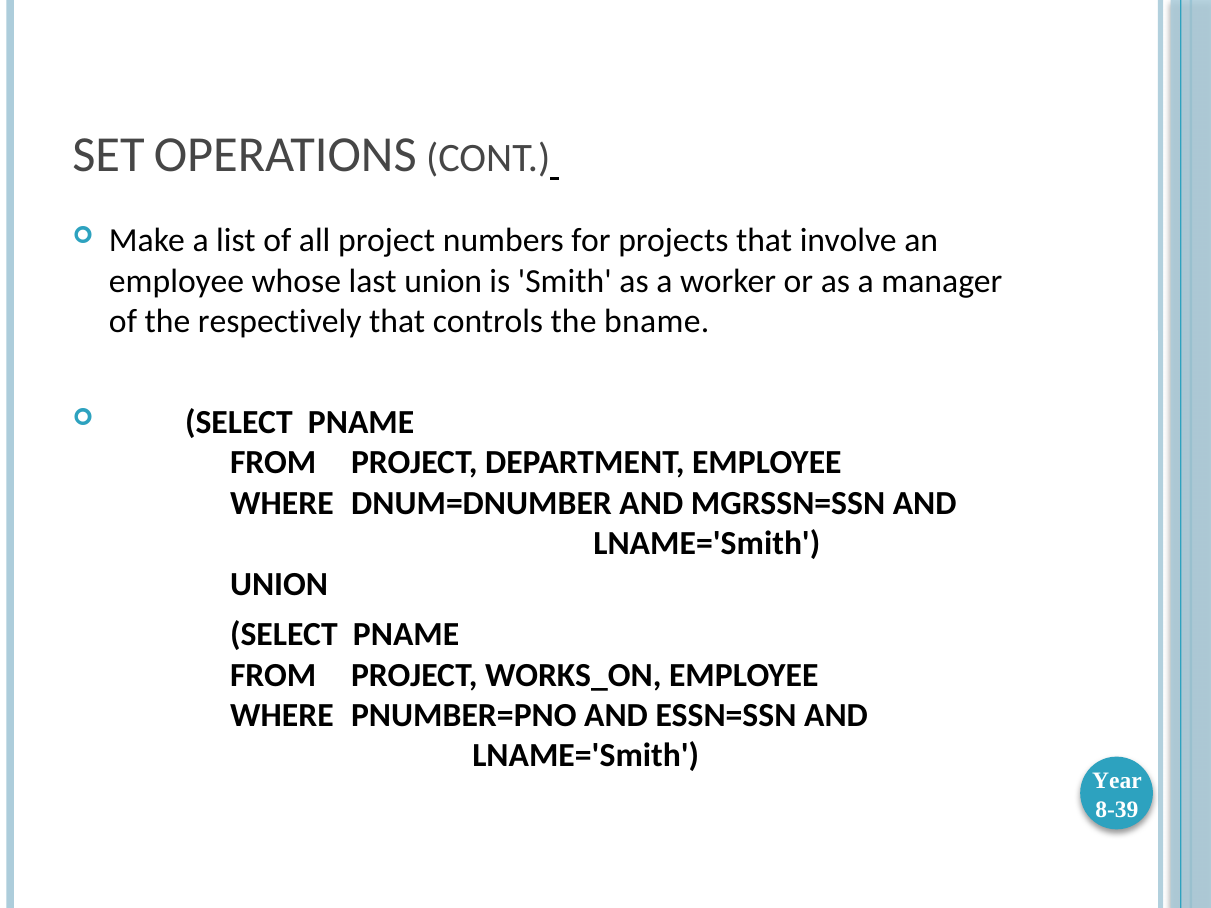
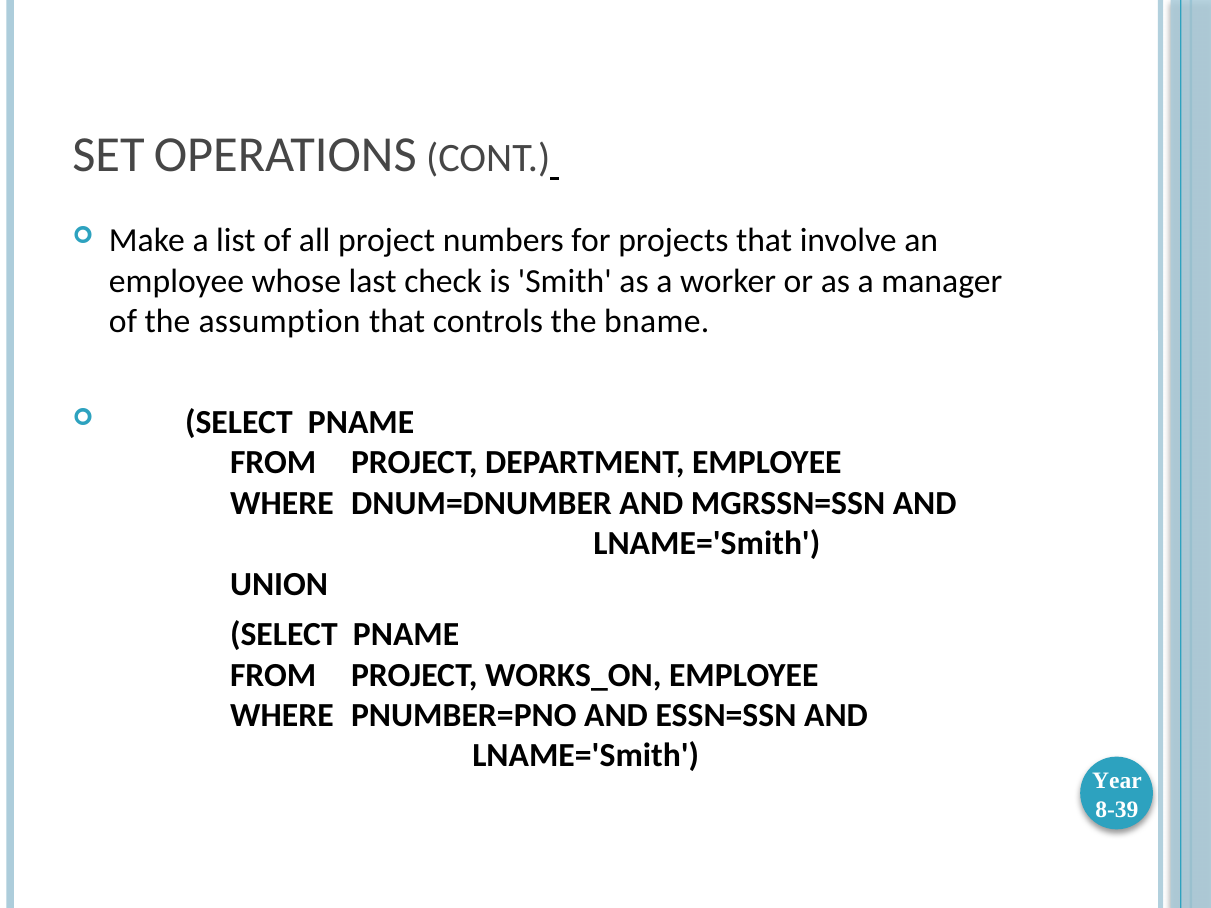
last union: union -> check (443, 281)
respectively: respectively -> assumption (280, 321)
